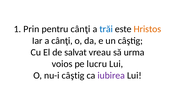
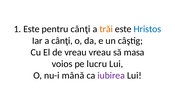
1 Prin: Prin -> Este (31, 29)
trăi colour: blue -> orange (106, 29)
Hristos colour: orange -> blue (147, 29)
de salvat: salvat -> vreau (76, 53)
urma: urma -> masa (134, 53)
nu-i câştig: câştig -> mână (73, 76)
